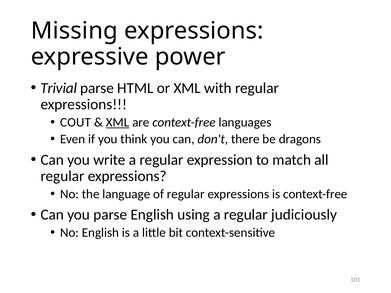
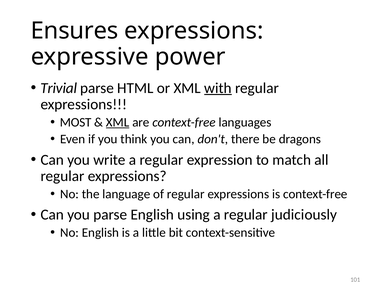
Missing: Missing -> Ensures (74, 31)
with underline: none -> present (218, 88)
COUT: COUT -> MOST (76, 122)
